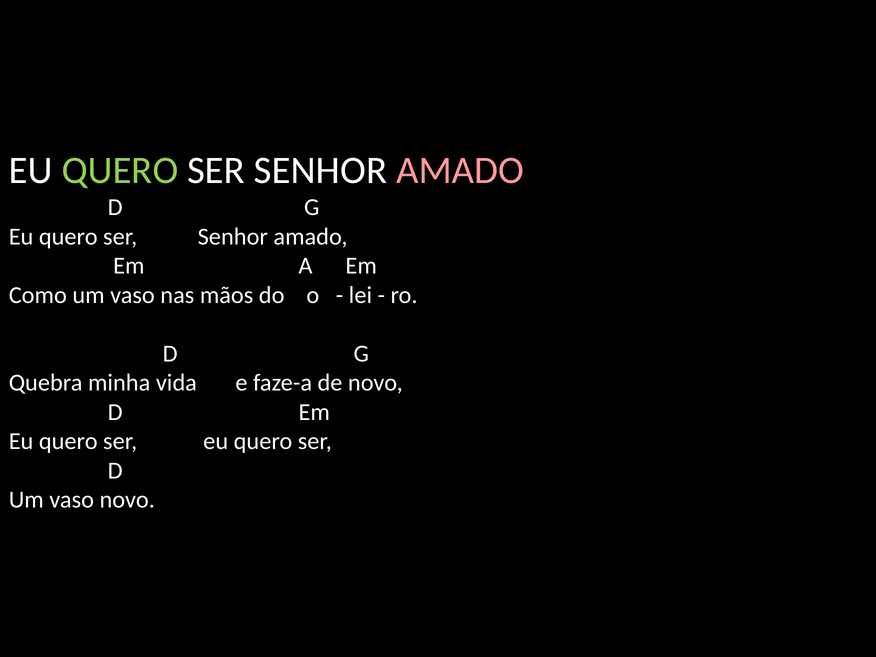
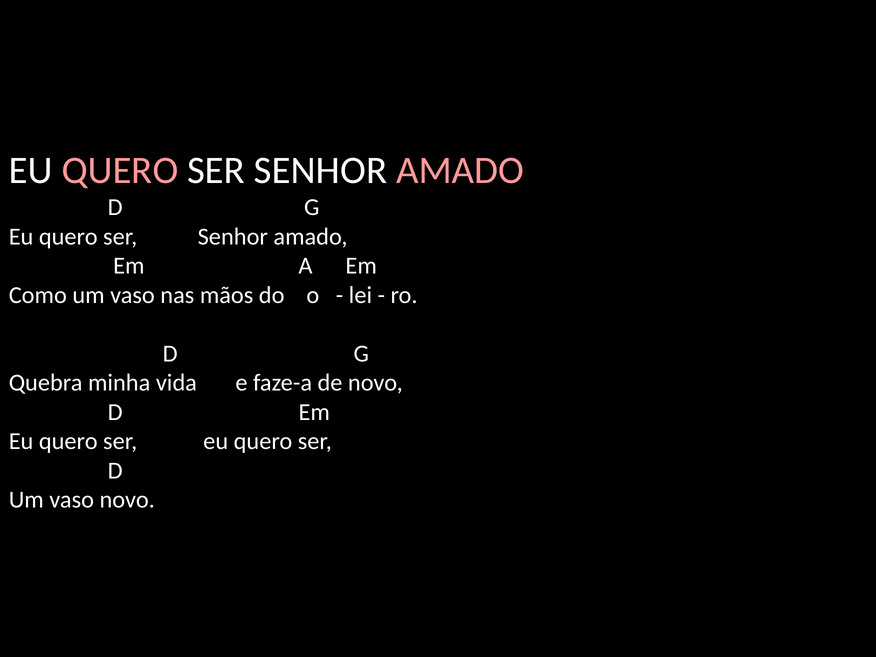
QUERO colour: light green -> pink (120, 170)
